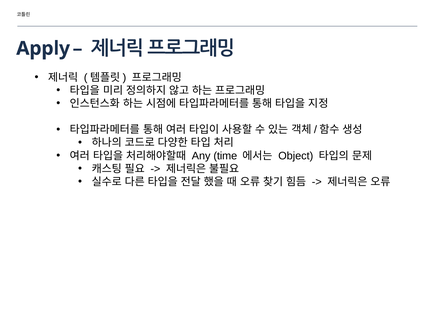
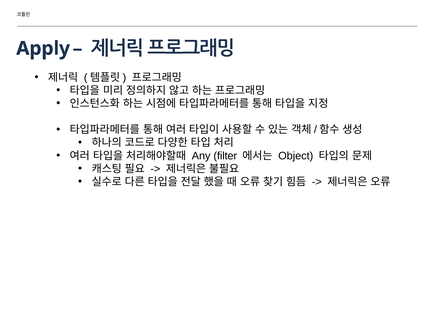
time: time -> filter (225, 156)
